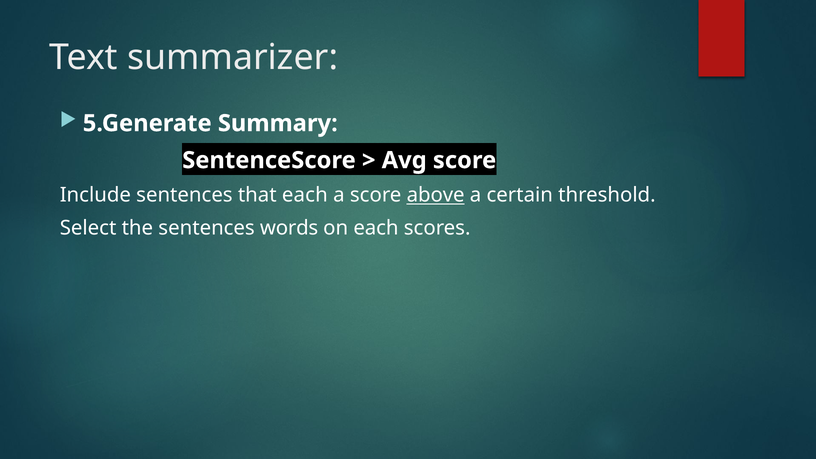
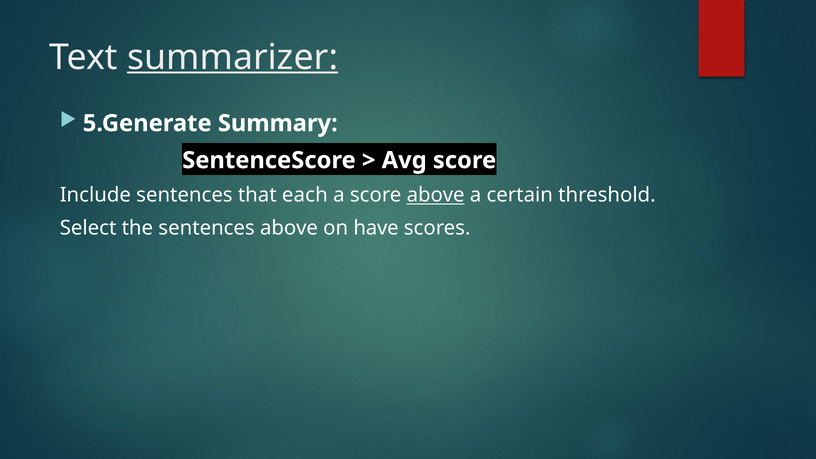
summarizer underline: none -> present (233, 57)
sentences words: words -> above (289, 228)
on each: each -> have (376, 228)
